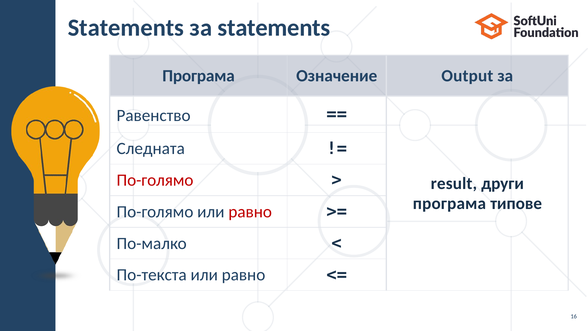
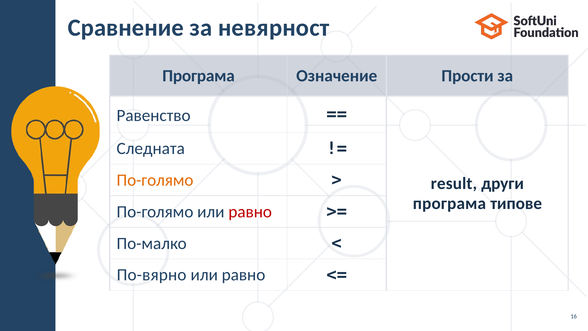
Statements: Statements -> Сравнение (126, 28)
за statements: statements -> невярност (274, 28)
Output: Output -> Прости (467, 76)
По-голямо colour: red -> orange (155, 180)
По-текста: По-текста -> По-вярно (152, 275)
